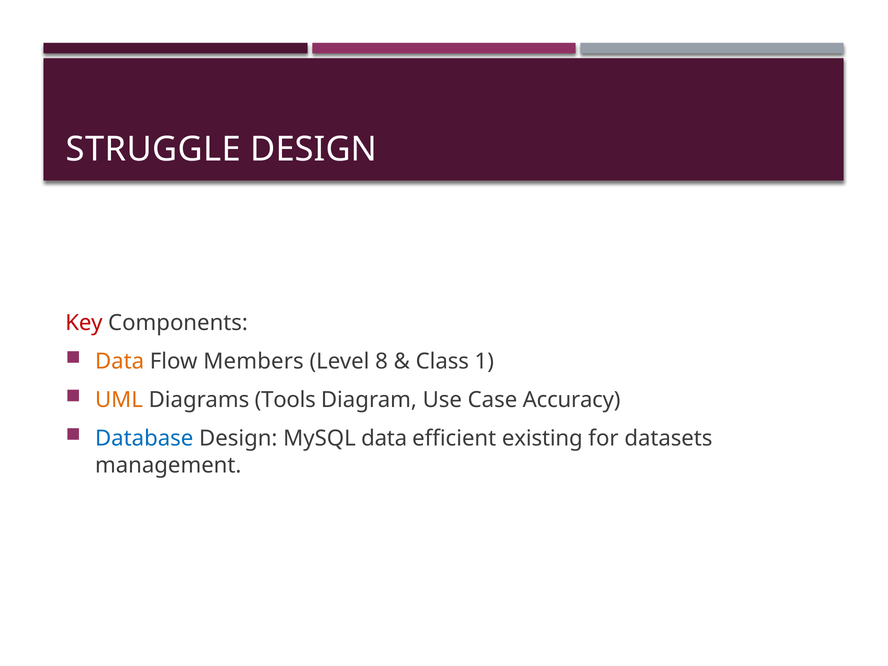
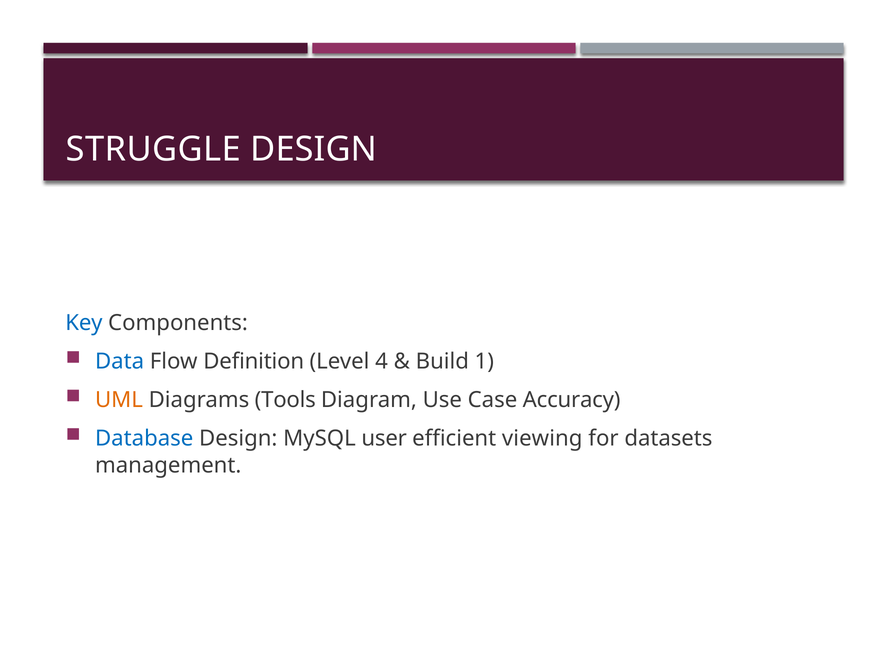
Key colour: red -> blue (84, 323)
Data colour: orange -> blue (120, 362)
Members: Members -> Definition (254, 362)
8: 8 -> 4 (382, 362)
Class: Class -> Build (442, 362)
MySQL data: data -> user (384, 439)
existing: existing -> viewing (542, 439)
